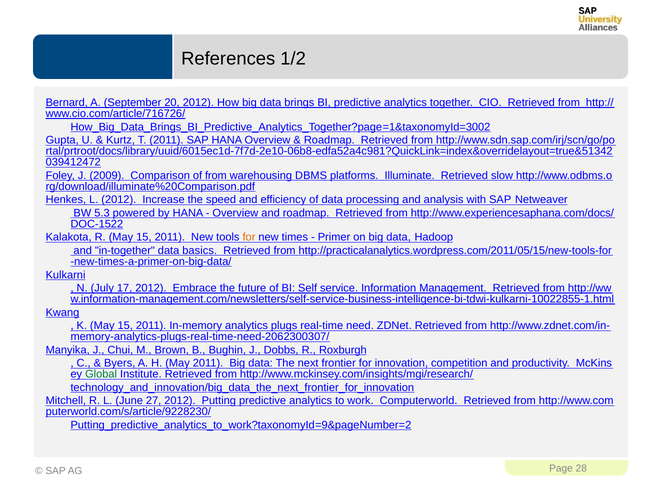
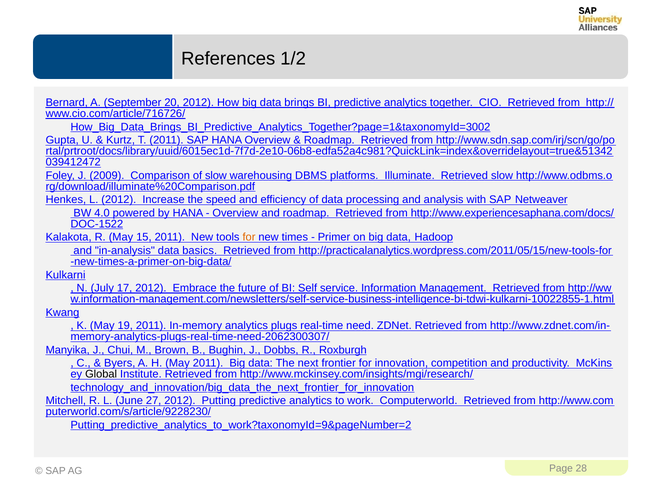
of from: from -> slow (216, 175)
5.3: 5.3 -> 4.0 (102, 213)
in-together: in-together -> in-analysis (125, 250)
K May 15: 15 -> 19 (125, 325)
Global colour: green -> black (101, 374)
